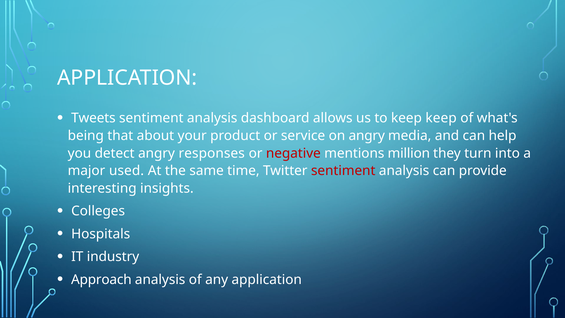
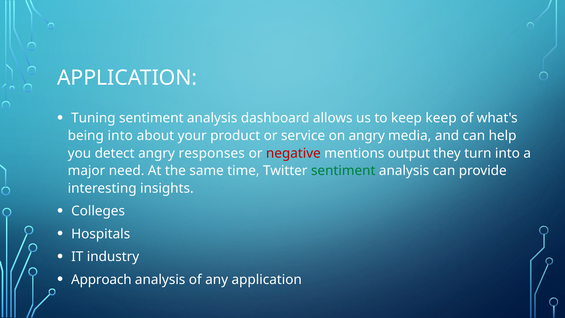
Tweets: Tweets -> Tuning (93, 118)
being that: that -> into (120, 136)
million: million -> output (409, 153)
used: used -> need (127, 171)
sentiment colour: red -> green (343, 171)
